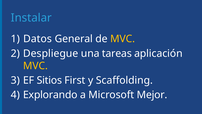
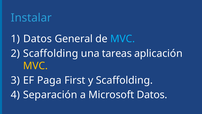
MVC colour: yellow -> light blue (123, 39)
Despliegue: Despliegue -> Scaffolding (51, 53)
Sitios: Sitios -> Paga (49, 80)
Explorando: Explorando -> Separación (50, 95)
Microsoft Mejor: Mejor -> Datos (152, 95)
